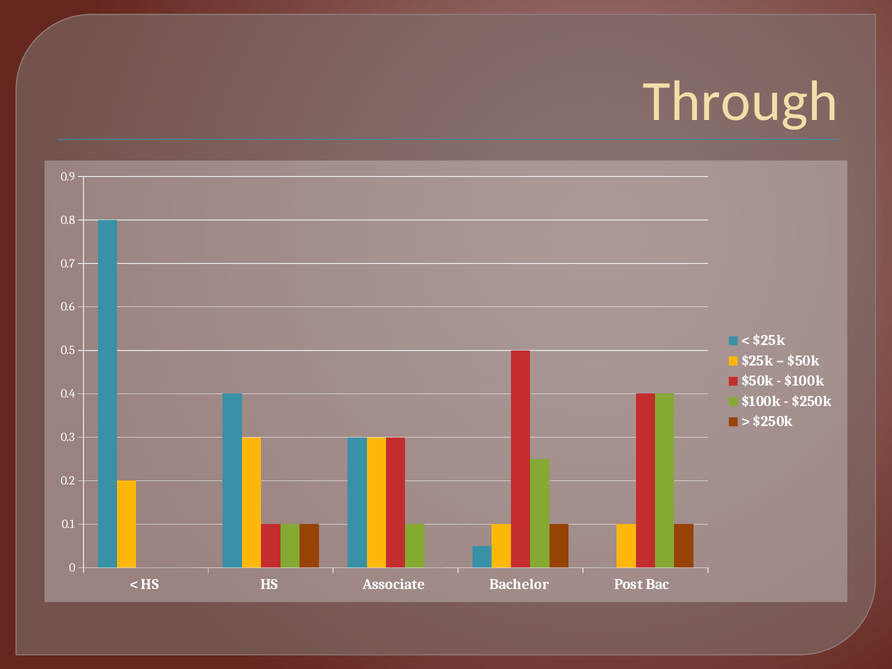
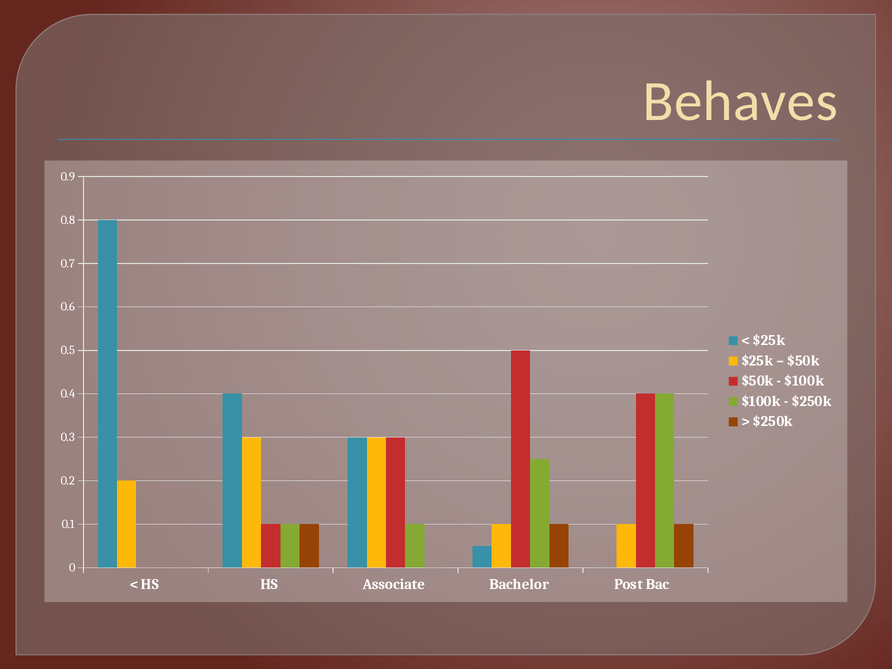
Through: Through -> Behaves (740, 102)
